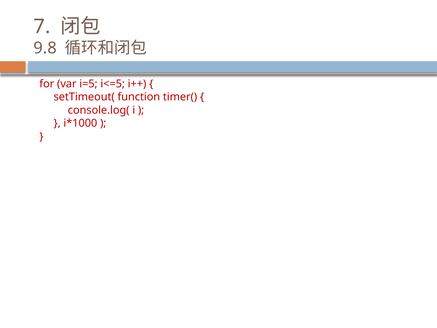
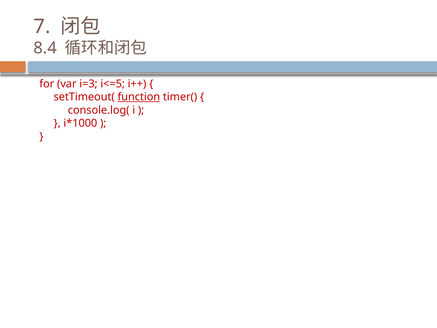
9.8: 9.8 -> 8.4 (45, 48)
i=5: i=5 -> i=3 (88, 84)
function underline: none -> present (139, 97)
